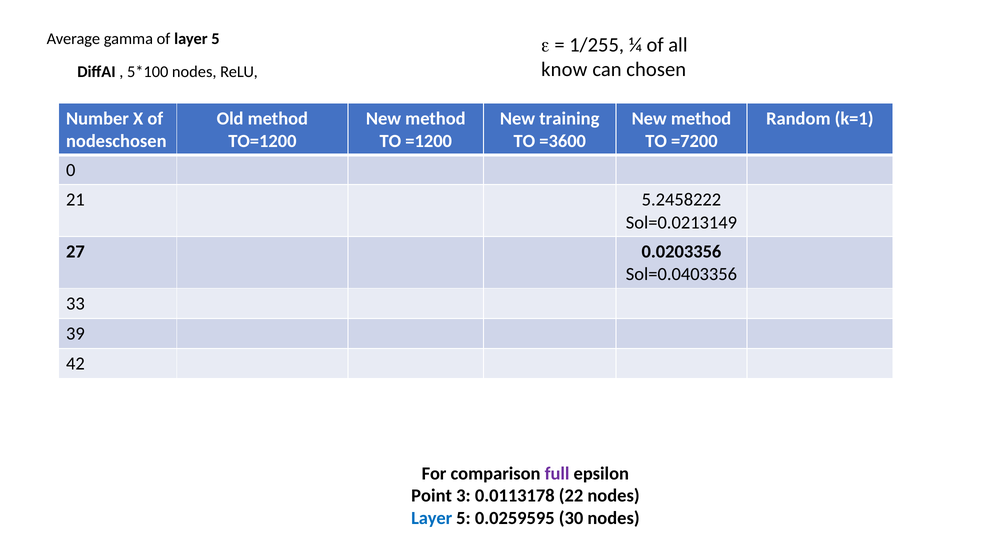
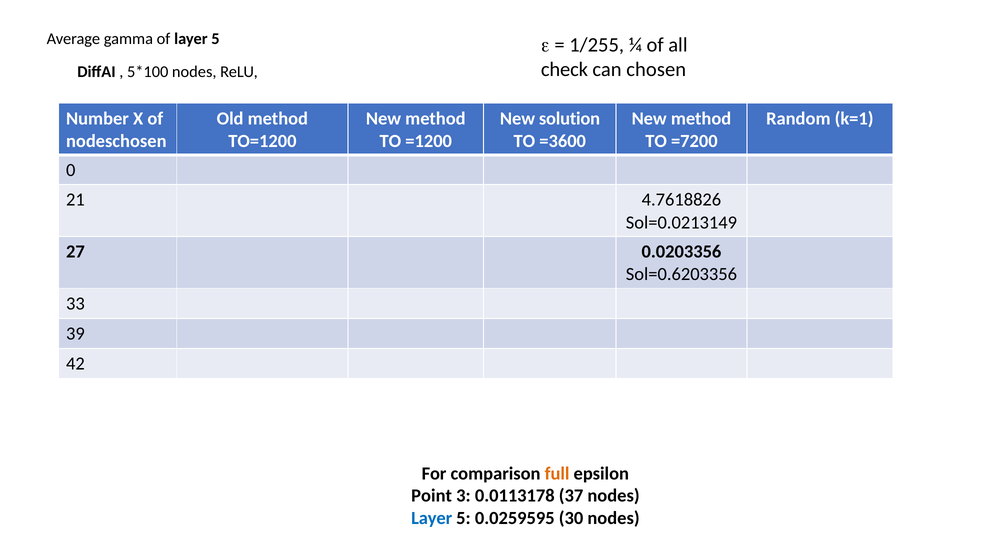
know: know -> check (564, 69)
training: training -> solution (569, 118)
5.2458222: 5.2458222 -> 4.7618826 (681, 200)
Sol=0.0403356: Sol=0.0403356 -> Sol=0.6203356 (681, 274)
full colour: purple -> orange (557, 473)
22: 22 -> 37 (571, 496)
